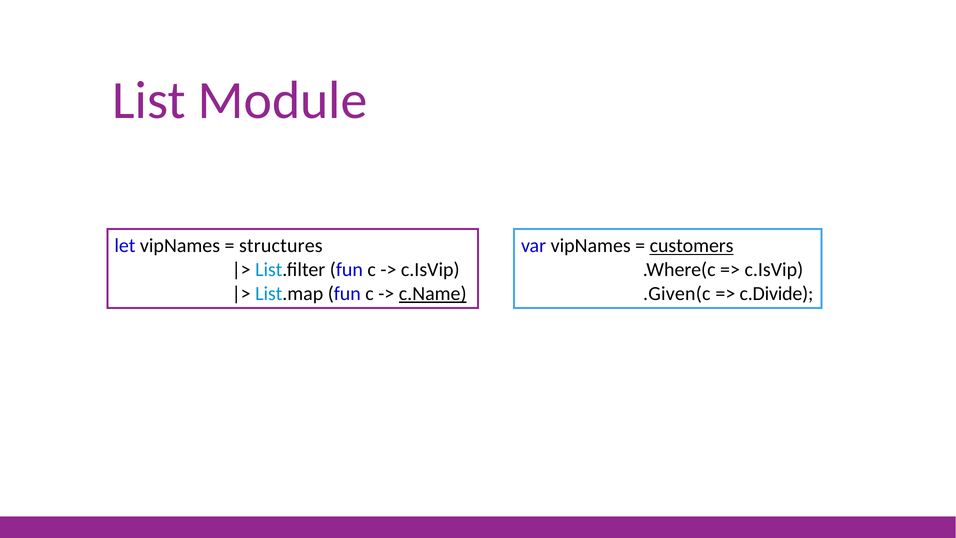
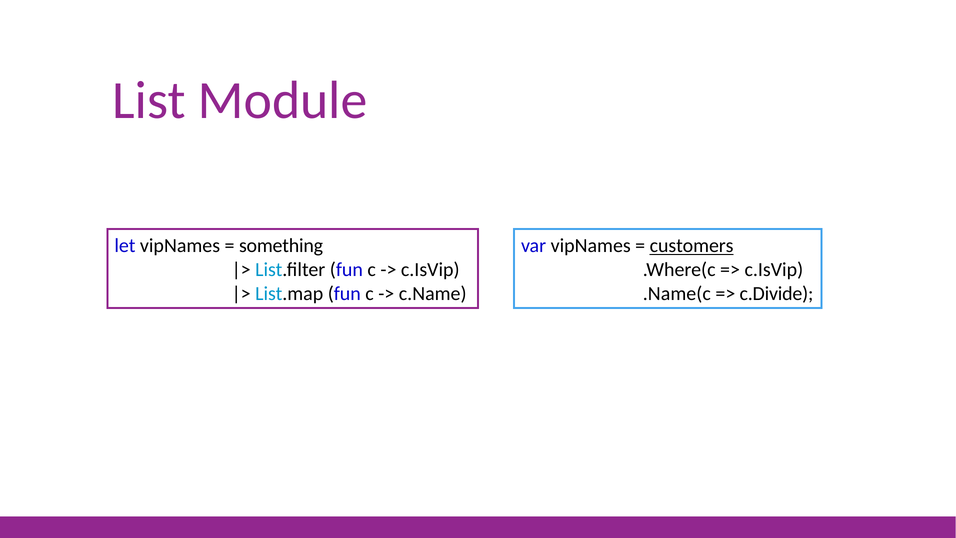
structures: structures -> something (281, 246)
c.Name underline: present -> none (433, 294)
.Given(c: .Given(c -> .Name(c (677, 294)
